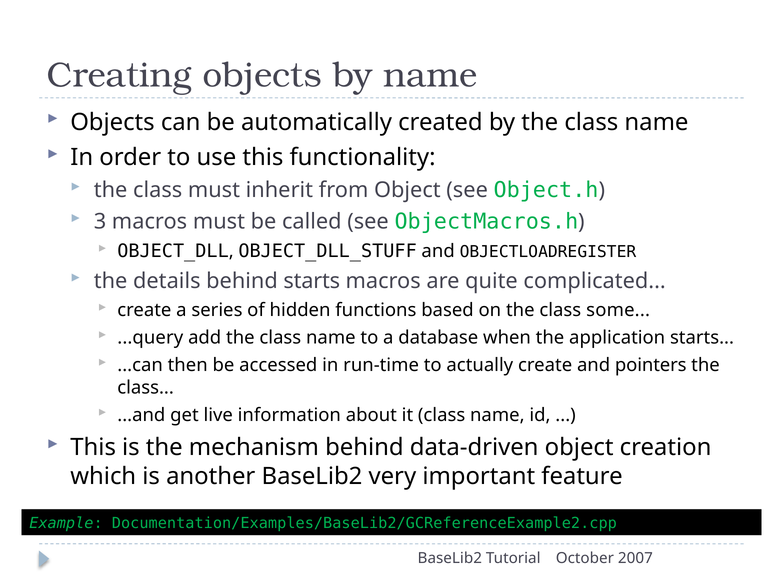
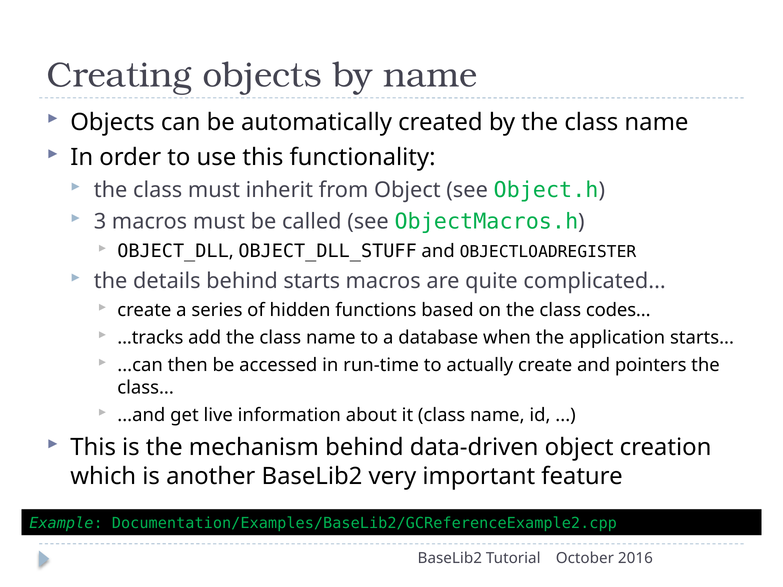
some: some -> codes (618, 310)
...query: ...query -> ...tracks (150, 338)
2007: 2007 -> 2016 (635, 558)
